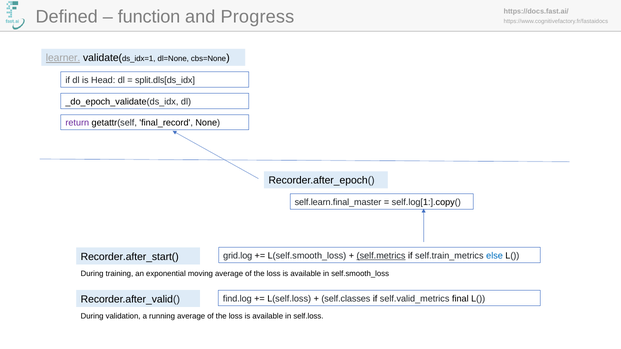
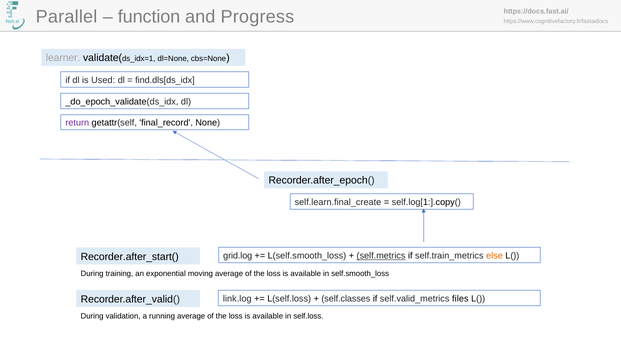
Defined: Defined -> Parallel (67, 17)
learner underline: present -> none (63, 58)
Head: Head -> Used (103, 80)
split.dls[ds_idx: split.dls[ds_idx -> find.dls[ds_idx (165, 80)
self.learn.final_master: self.learn.final_master -> self.learn.final_create (338, 202)
else colour: blue -> orange (495, 256)
find.log: find.log -> link.log (237, 299)
final: final -> files (460, 299)
